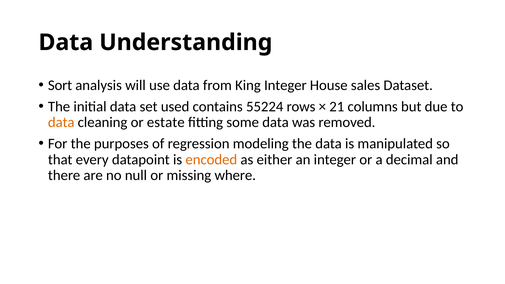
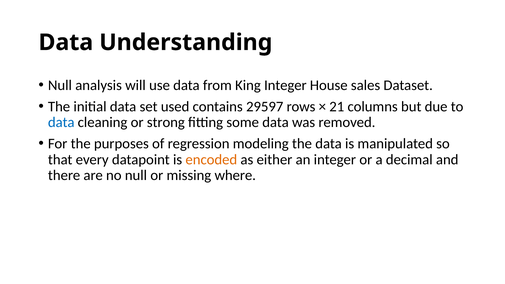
Sort: Sort -> Null (60, 85)
55224: 55224 -> 29597 (265, 107)
data colour: orange -> blue (61, 122)
estate: estate -> strong (166, 122)
